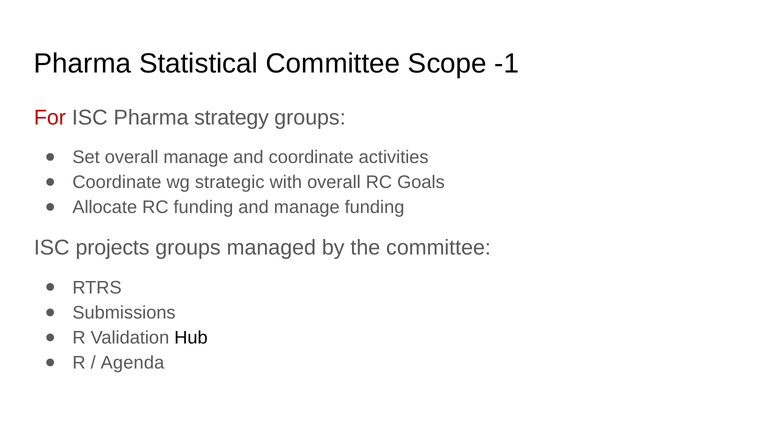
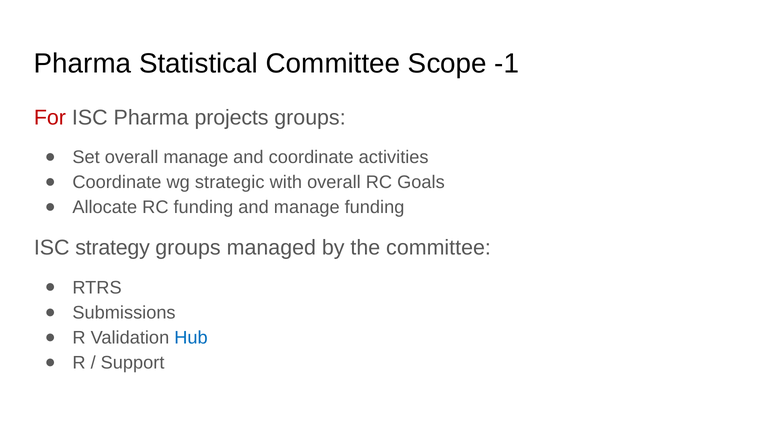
strategy: strategy -> projects (232, 118)
projects: projects -> strategy (113, 248)
Hub colour: black -> blue (191, 338)
Agenda: Agenda -> Support (133, 363)
